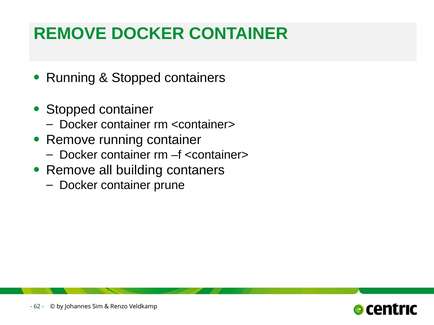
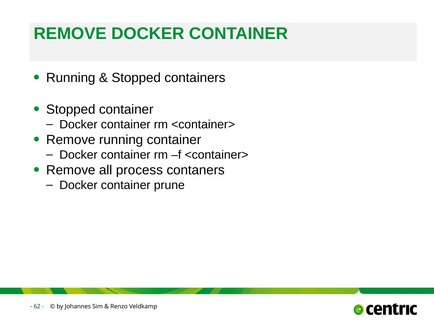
building: building -> process (139, 171)
